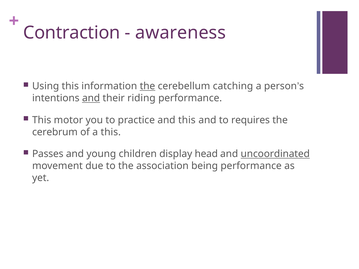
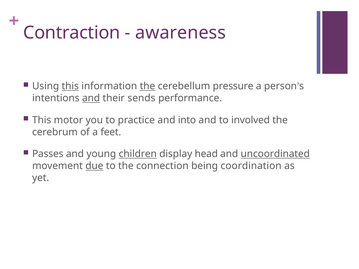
this underline: none -> present (70, 86)
catching: catching -> pressure (233, 86)
riding: riding -> sends (141, 98)
and this: this -> into (187, 120)
requires: requires -> involved (251, 120)
a this: this -> feet (111, 132)
children underline: none -> present (138, 154)
due underline: none -> present (94, 166)
association: association -> connection (162, 166)
being performance: performance -> coordination (251, 166)
